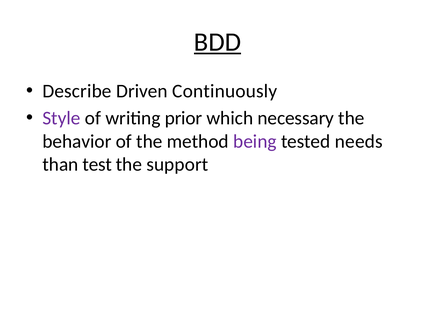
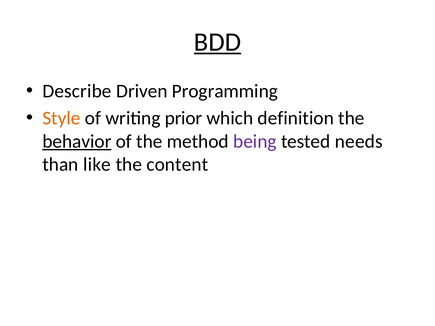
Continuously: Continuously -> Programming (225, 91)
Style colour: purple -> orange (61, 118)
necessary: necessary -> definition (296, 118)
behavior underline: none -> present (77, 142)
test: test -> like (97, 165)
support: support -> content (177, 165)
